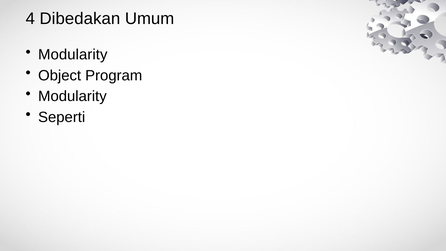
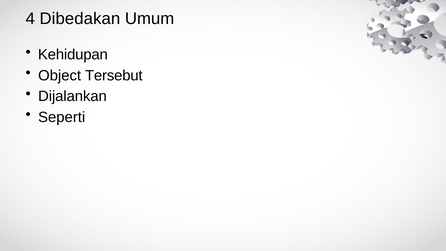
Modularity: Modularity -> Kehidupan (73, 55)
Program: Program -> Tersebut (114, 75)
Modularity: Modularity -> Dijalankan (72, 96)
